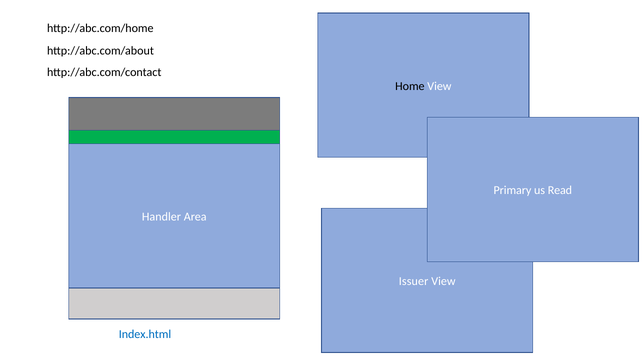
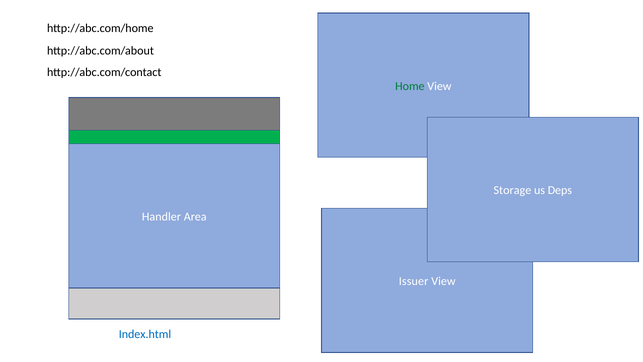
Home colour: black -> green (410, 86)
Primary: Primary -> Storage (512, 190)
Read: Read -> Deps (560, 190)
